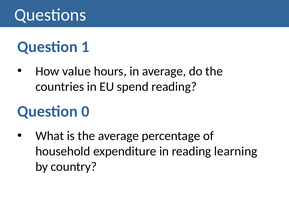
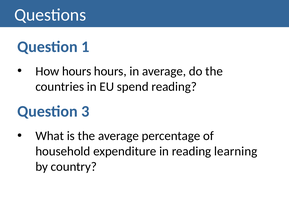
How value: value -> hours (77, 71)
0: 0 -> 3 (85, 111)
